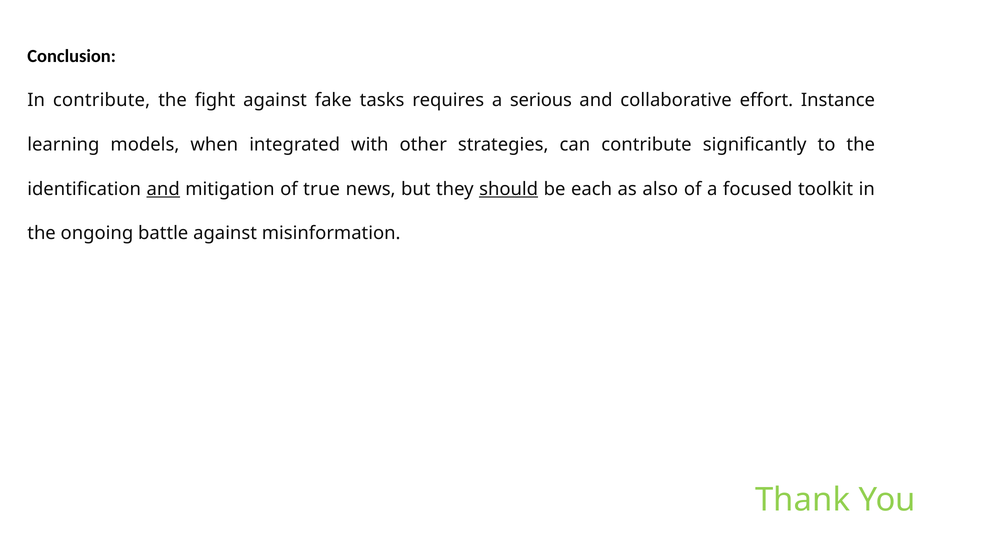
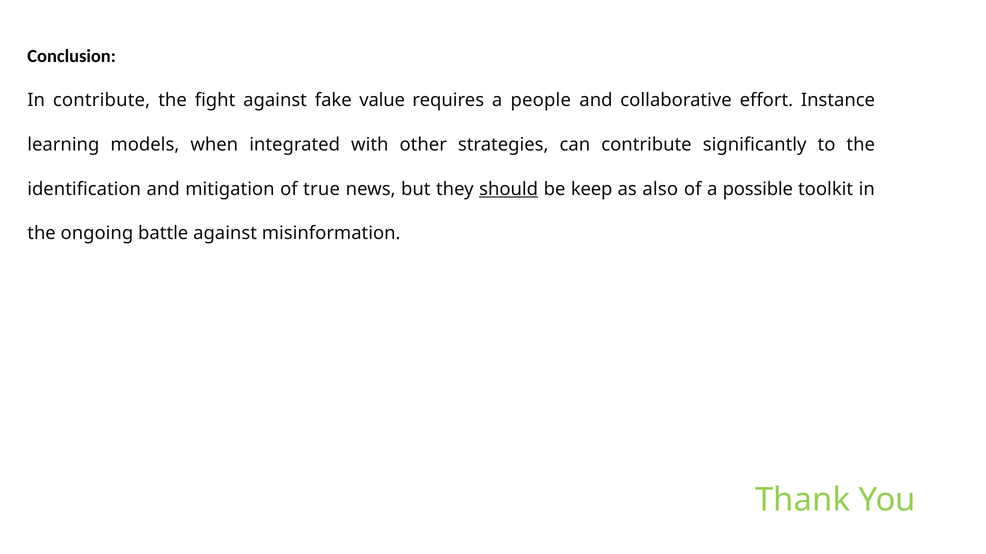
tasks: tasks -> value (382, 101)
serious: serious -> people (541, 101)
and underline: present -> none (163, 189)
each: each -> keep (592, 189)
focused: focused -> possible (758, 189)
